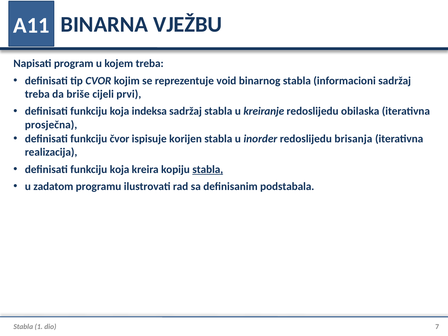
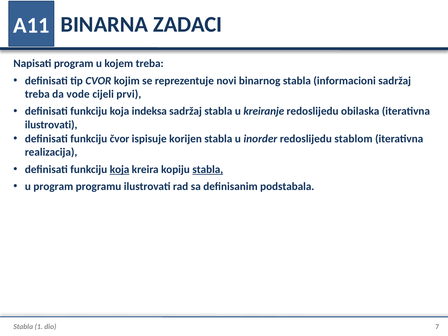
VJEŽBU: VJEŽBU -> ZADACI (188, 25)
void: void -> novi (226, 81)
briše: briše -> vode (78, 94)
prosječna: prosječna -> ilustrovati (51, 125)
brisanja: brisanja -> stablom (353, 139)
koja underline: none -> present (120, 169)
u zadatom: zadatom -> program (53, 187)
